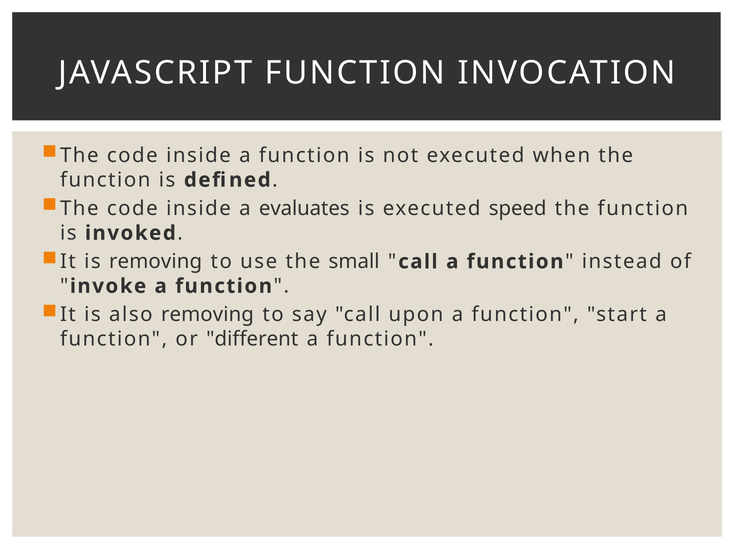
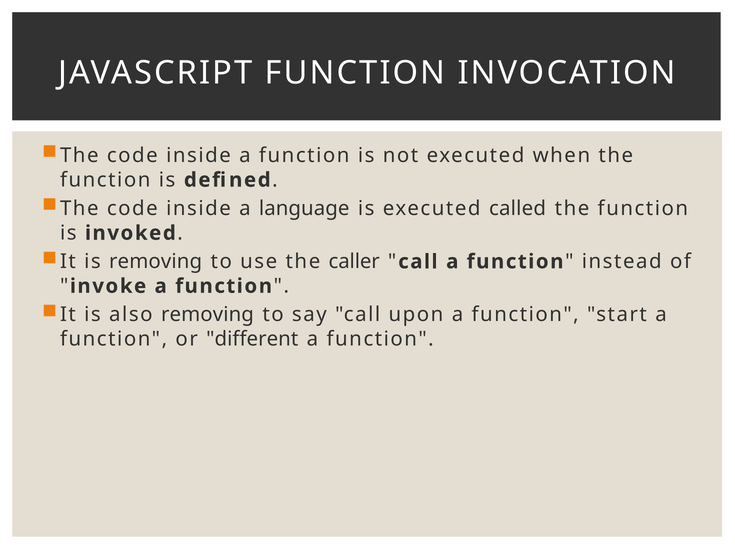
evaluates: evaluates -> language (304, 209)
speed: speed -> called (518, 209)
small: small -> caller (354, 262)
